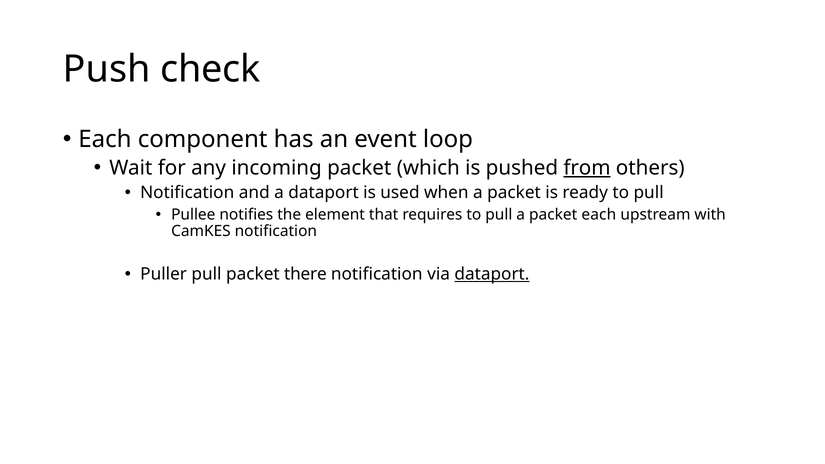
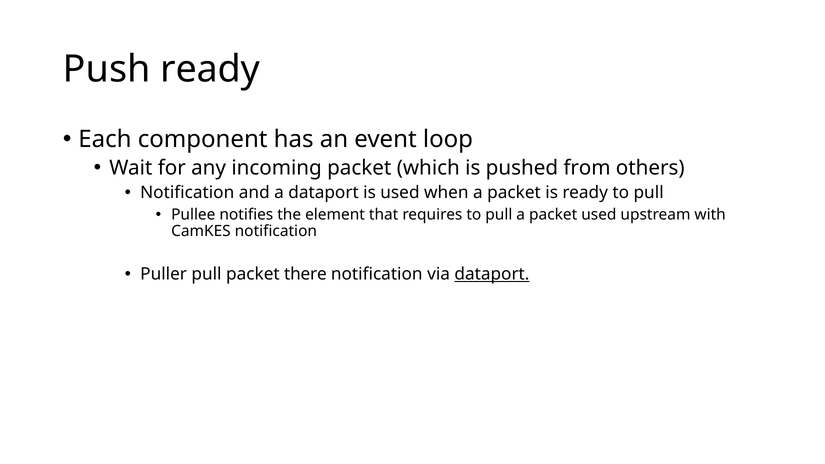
Push check: check -> ready (210, 69)
from underline: present -> none (587, 168)
packet each: each -> used (599, 215)
